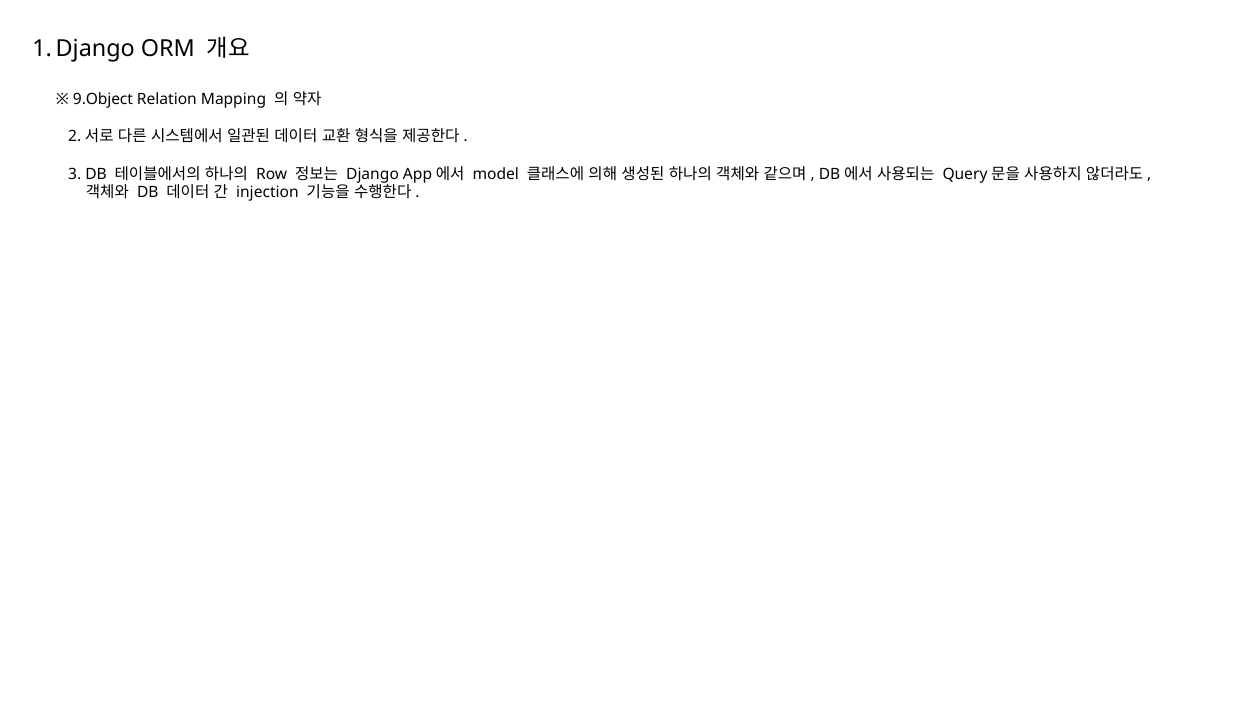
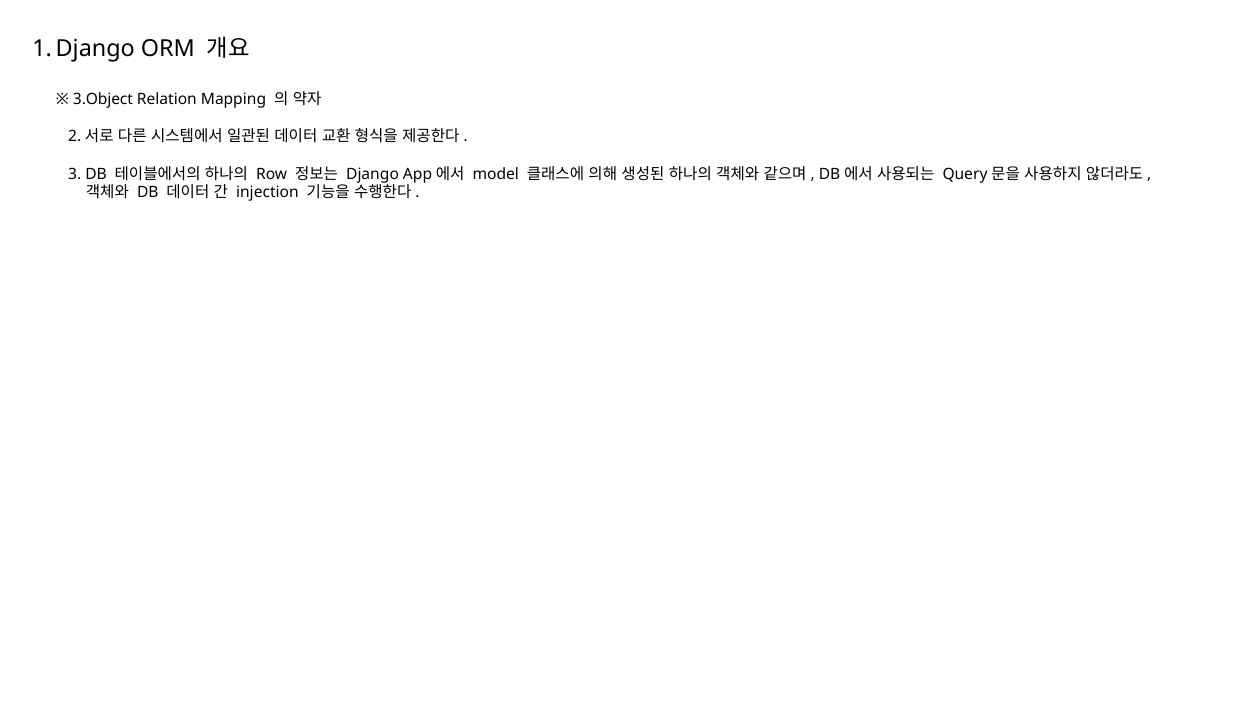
9.Object: 9.Object -> 3.Object (103, 99)
